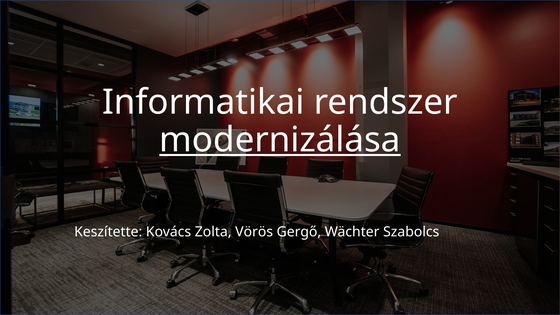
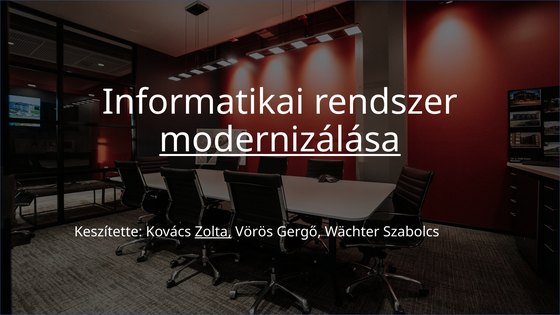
Zolta underline: none -> present (213, 232)
